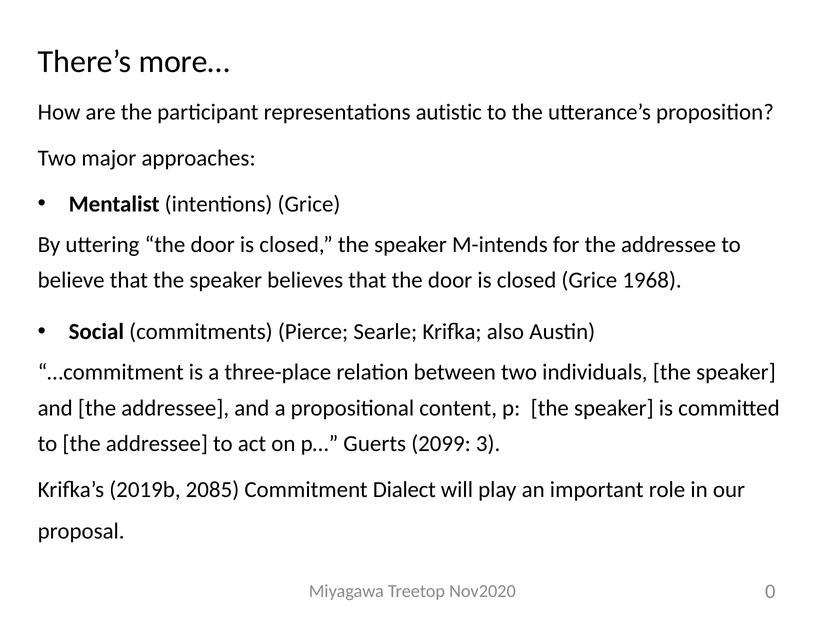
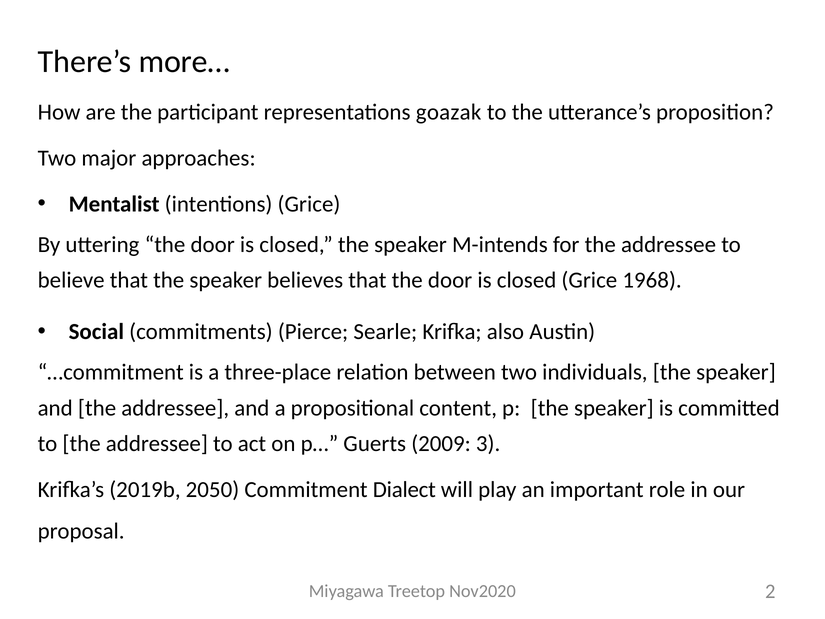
autistic: autistic -> goazak (449, 112)
2099: 2099 -> 2009 (441, 444)
2085: 2085 -> 2050 (212, 490)
0: 0 -> 2 (770, 591)
